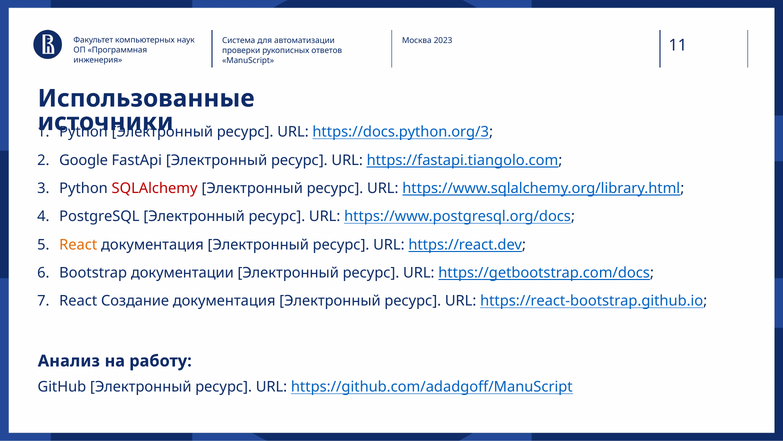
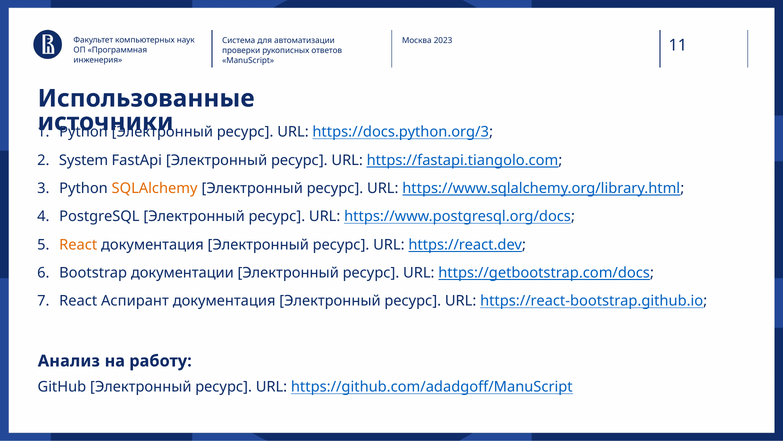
Google: Google -> System (84, 160)
SQLAlchemy colour: red -> orange (155, 188)
Создание: Создание -> Аспирант (135, 301)
